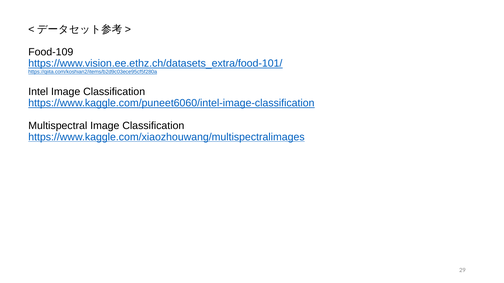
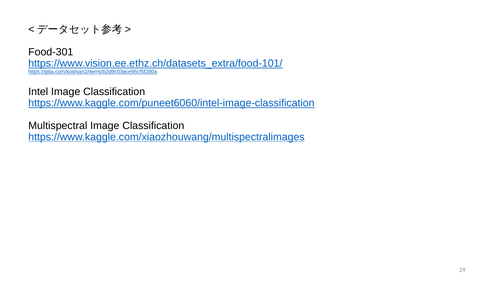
Food-109: Food-109 -> Food-301 (51, 52)
